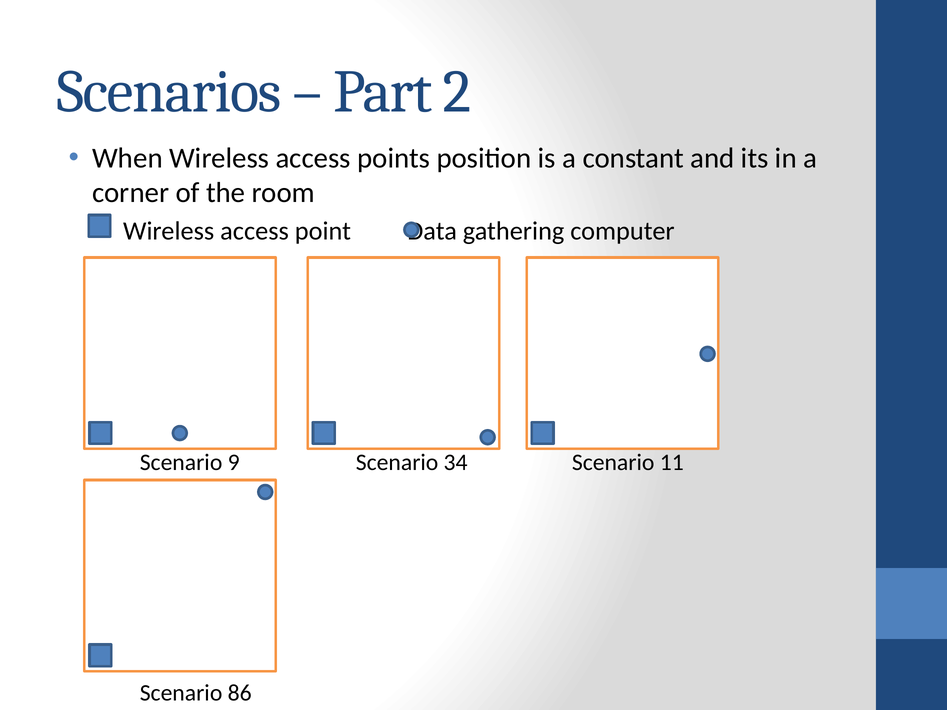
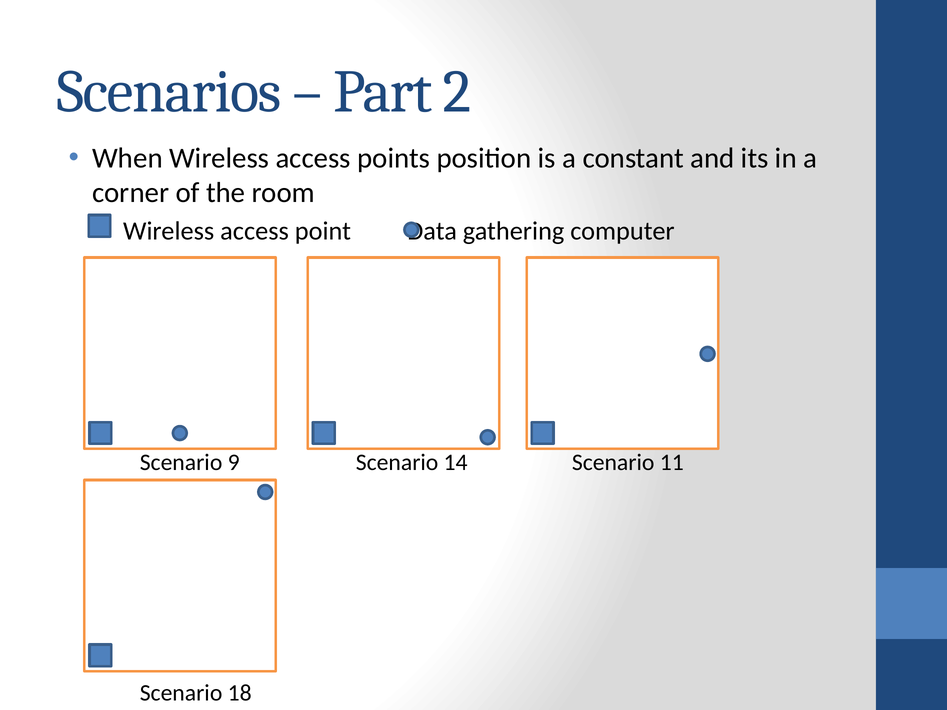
34: 34 -> 14 (456, 462)
86: 86 -> 18 (240, 693)
